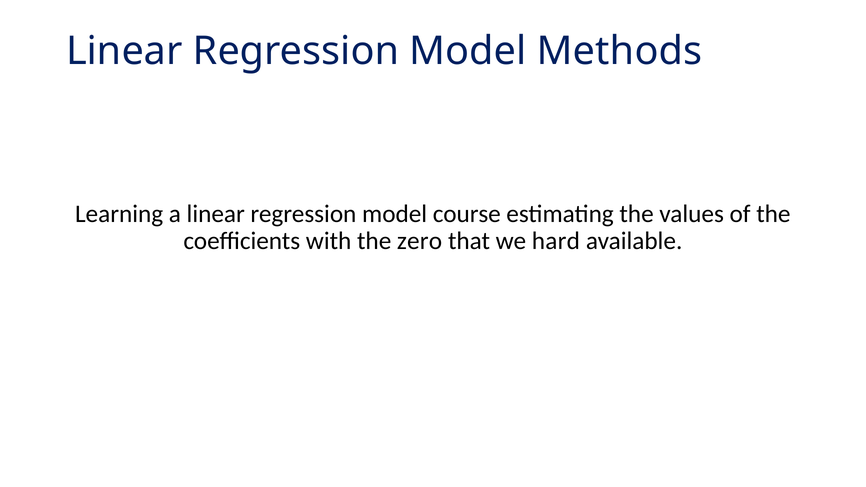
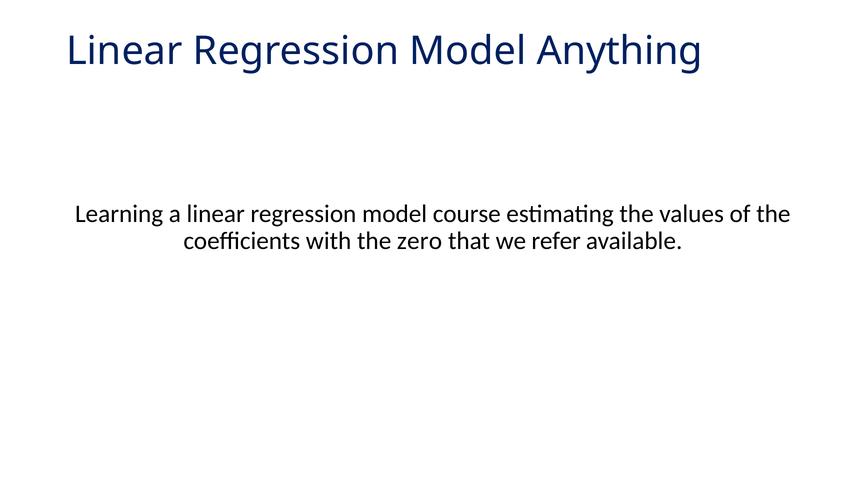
Methods: Methods -> Anything (620, 51)
hard: hard -> refer (556, 241)
